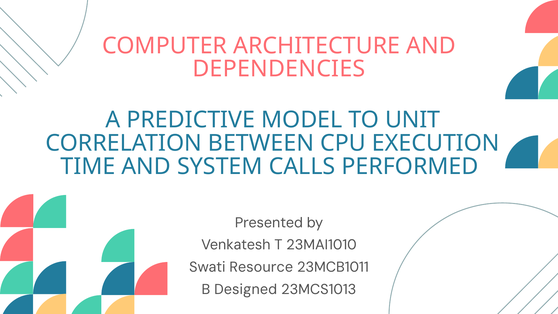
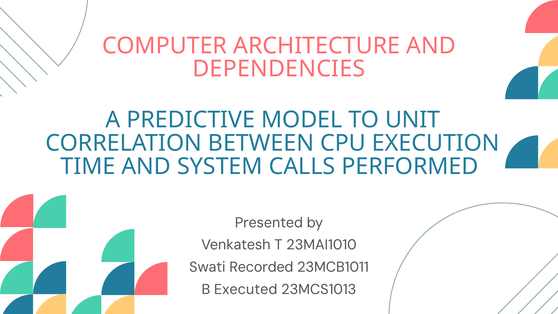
Resource: Resource -> Recorded (261, 267)
Designed: Designed -> Executed (246, 289)
